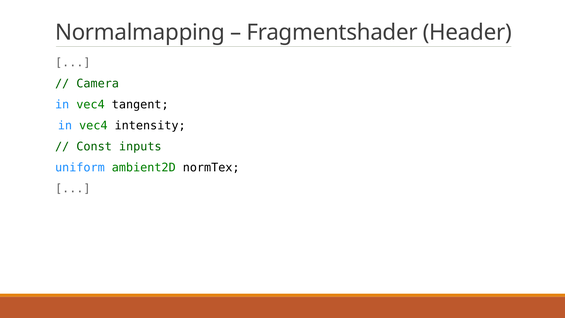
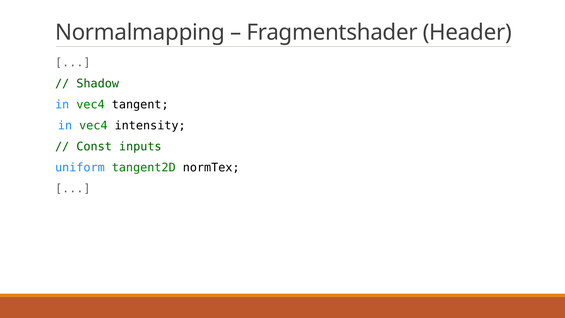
Camera: Camera -> Shadow (98, 84)
ambient2D: ambient2D -> tangent2D (144, 168)
